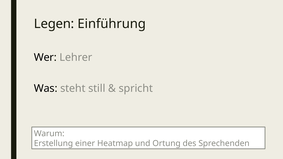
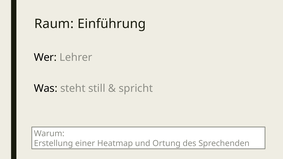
Legen: Legen -> Raum (54, 24)
